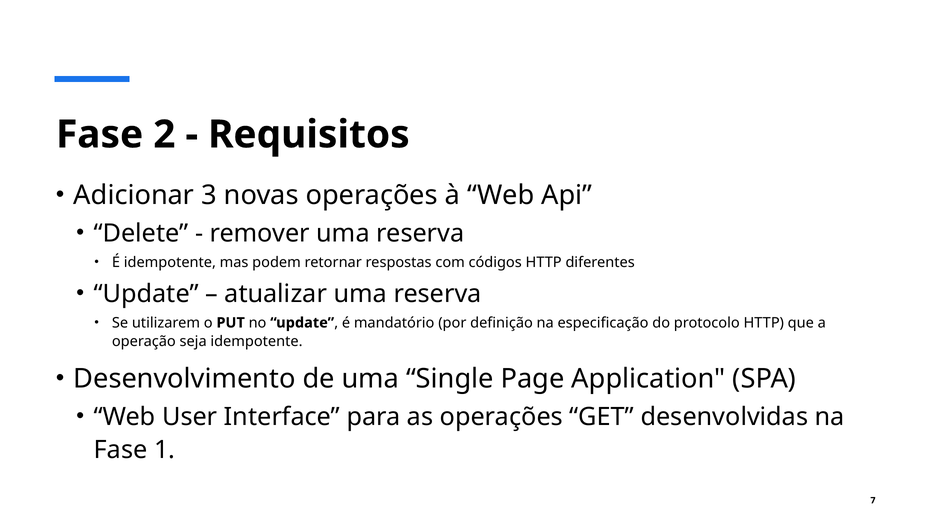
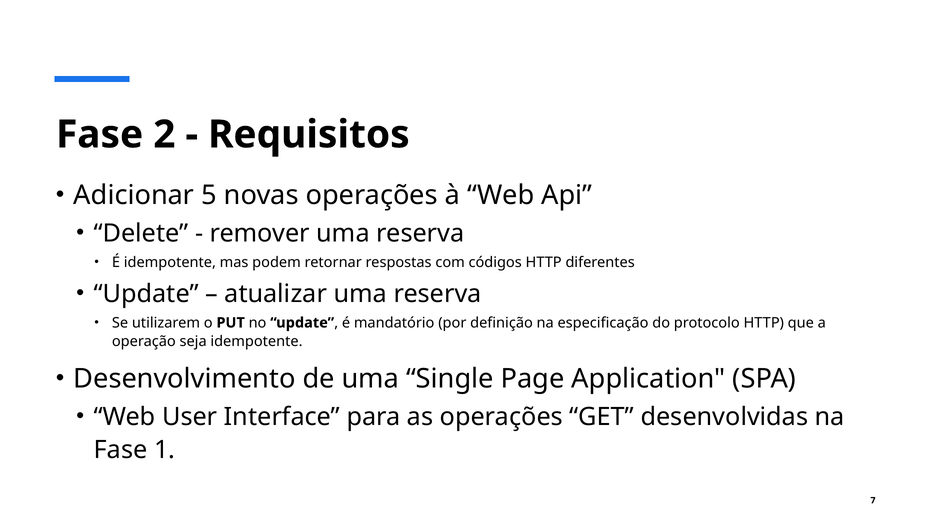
3: 3 -> 5 (209, 195)
